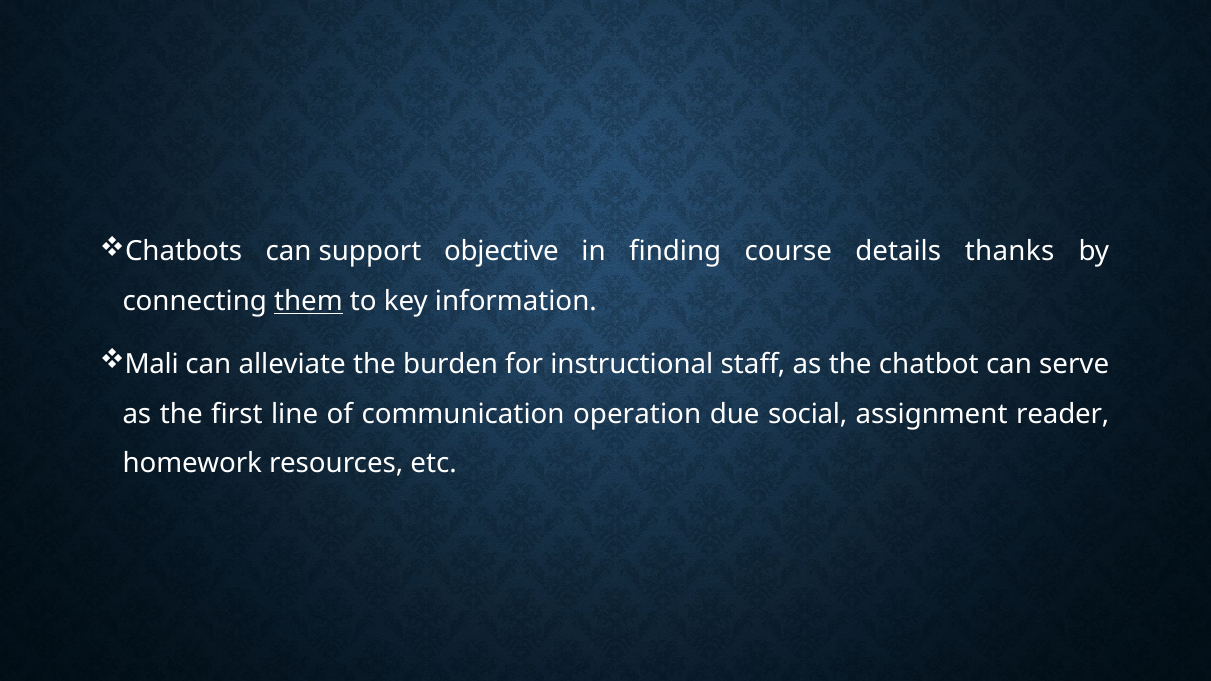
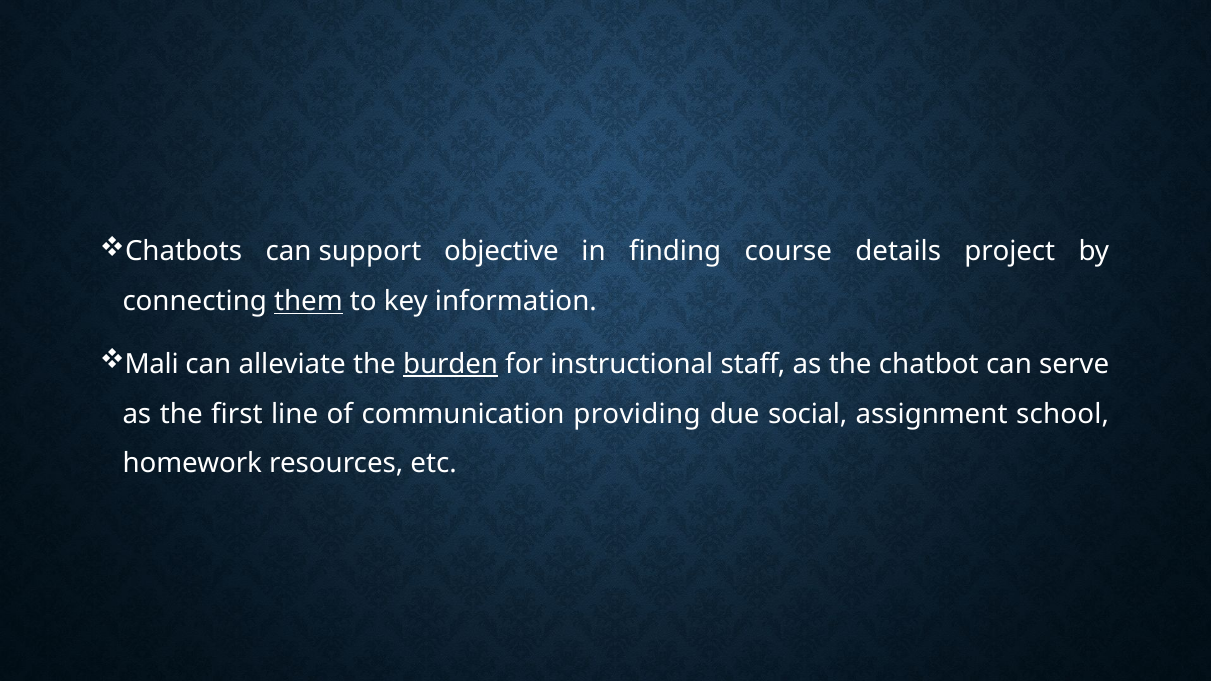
thanks: thanks -> project (1010, 252)
burden underline: none -> present (451, 364)
operation: operation -> providing (637, 414)
reader: reader -> school (1063, 414)
